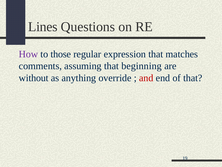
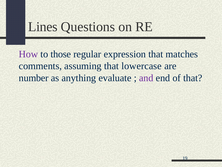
beginning: beginning -> lowercase (142, 66)
without: without -> number (34, 78)
override: override -> evaluate (115, 78)
and colour: red -> purple (146, 78)
